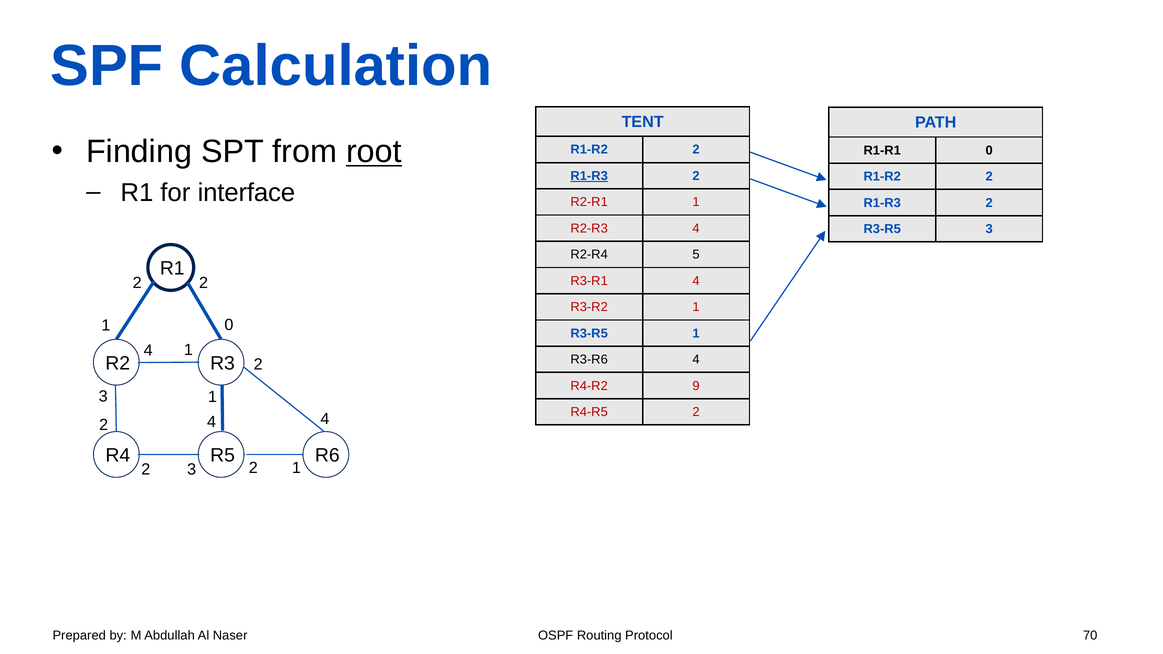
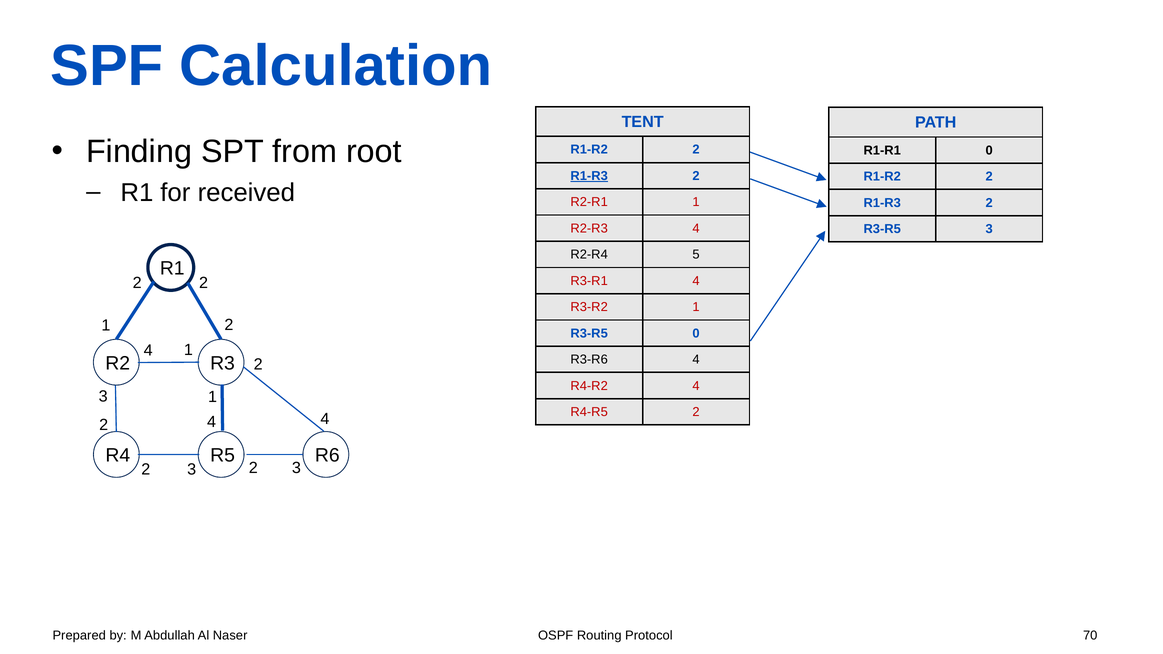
root underline: present -> none (374, 152)
interface: interface -> received (246, 193)
1 0: 0 -> 2 (229, 325)
R3-R5 1: 1 -> 0 (696, 333)
R4-R2 9: 9 -> 4 (696, 386)
1: 1 -> 3 (296, 468)
